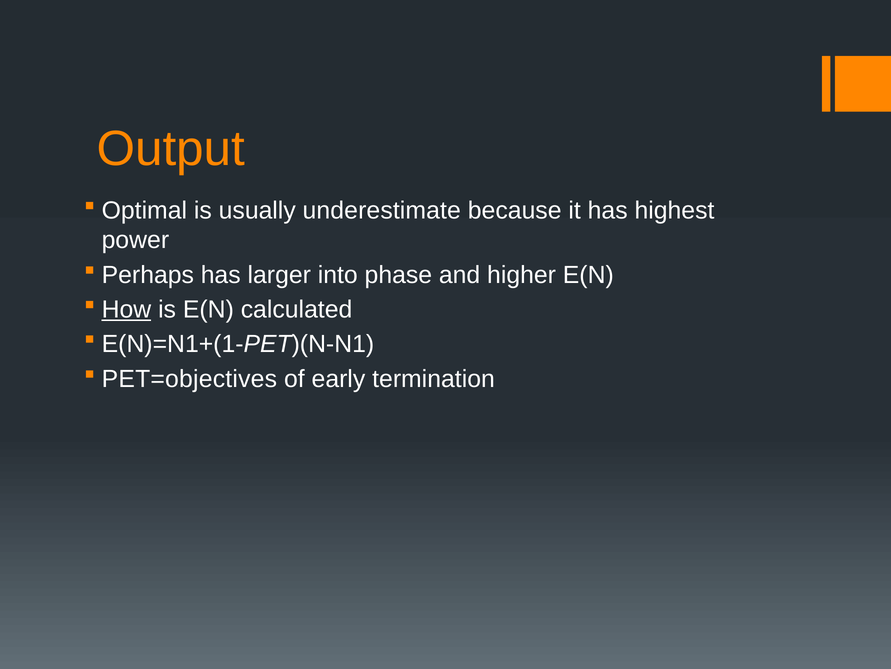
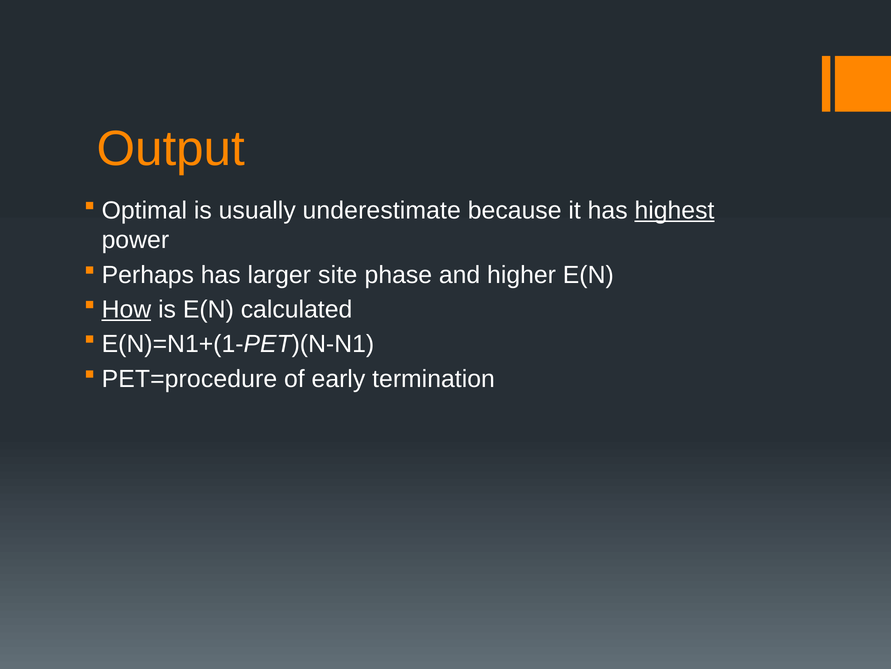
highest underline: none -> present (674, 210)
into: into -> site (338, 275)
PET=objectives: PET=objectives -> PET=procedure (189, 379)
